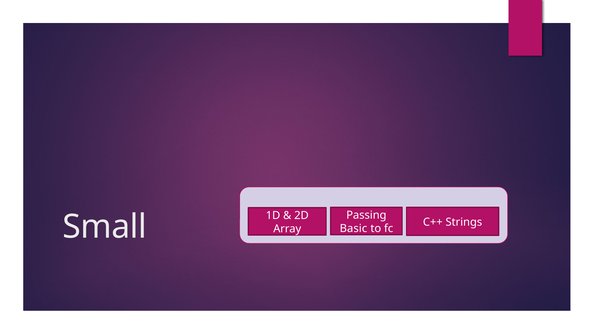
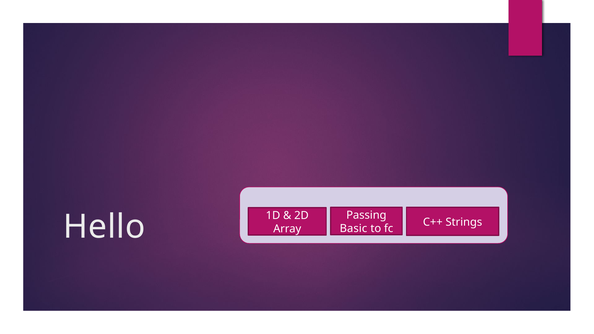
Small: Small -> Hello (104, 227)
